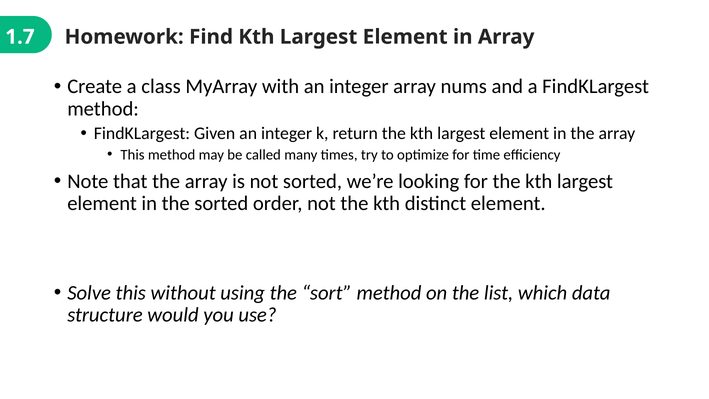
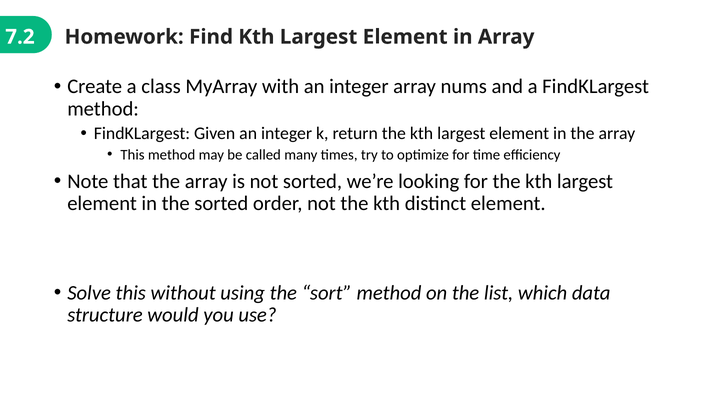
1.7: 1.7 -> 7.2 (20, 37)
